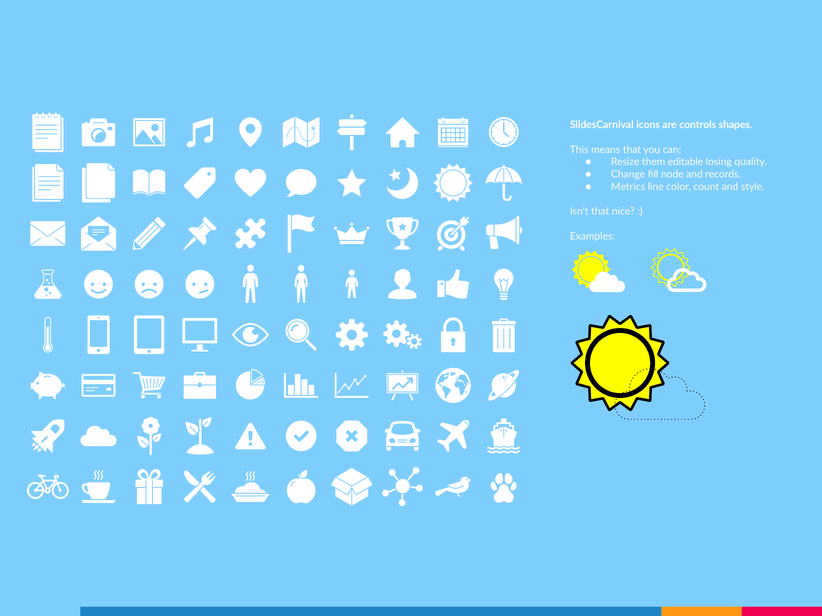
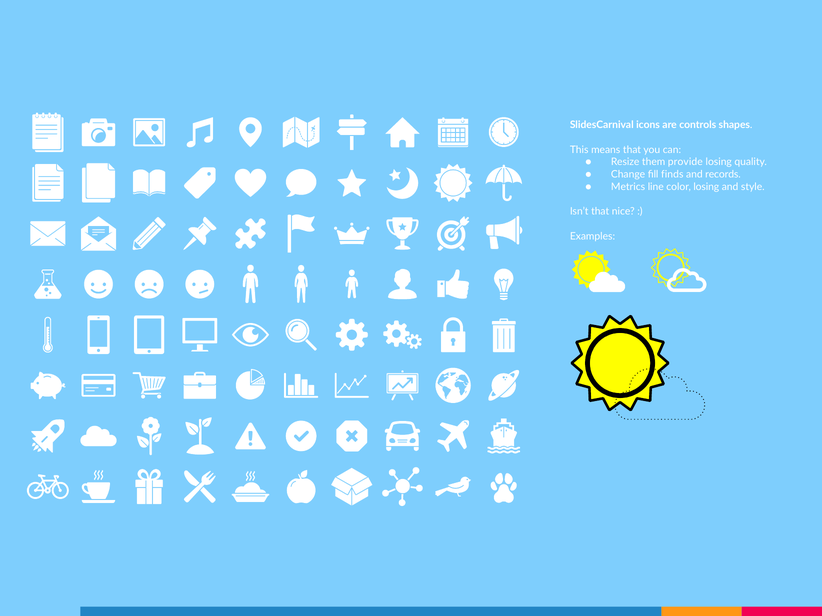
editable: editable -> provide (685, 162)
node: node -> finds (672, 175)
color count: count -> losing (706, 187)
